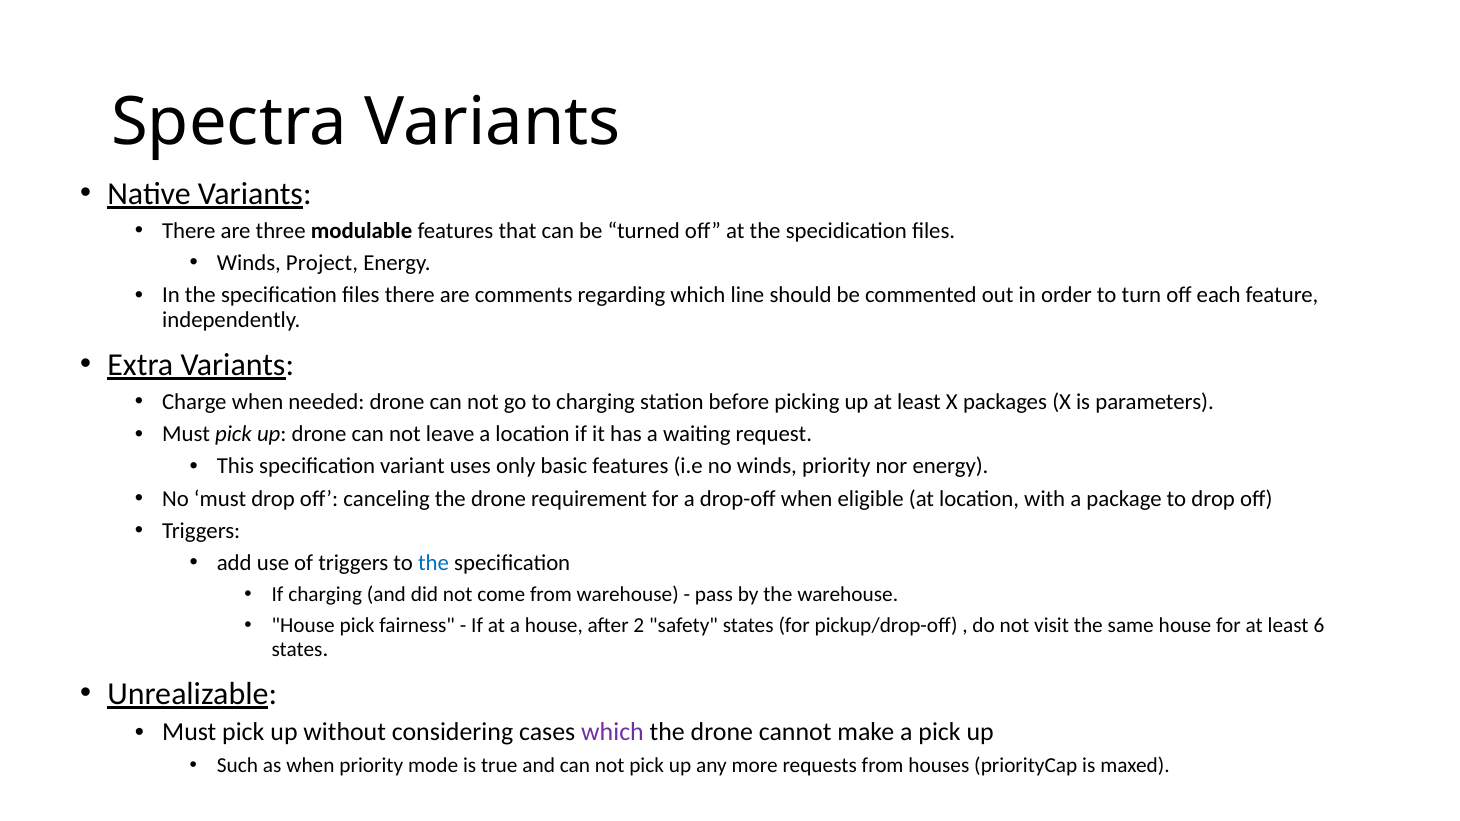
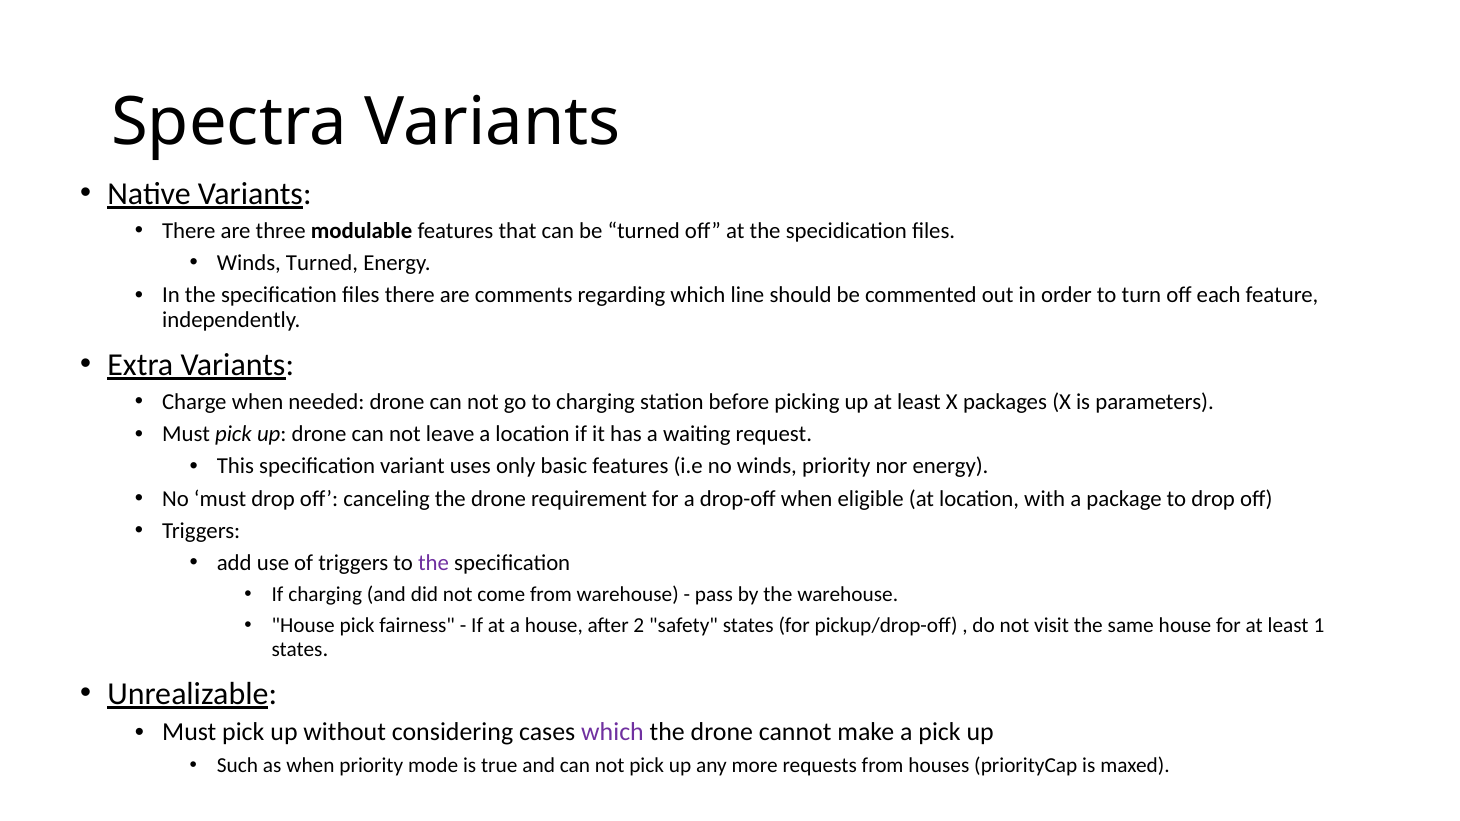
Winds Project: Project -> Turned (322, 263)
the colour: blue -> purple (434, 563)
6: 6 -> 1 (1319, 625)
